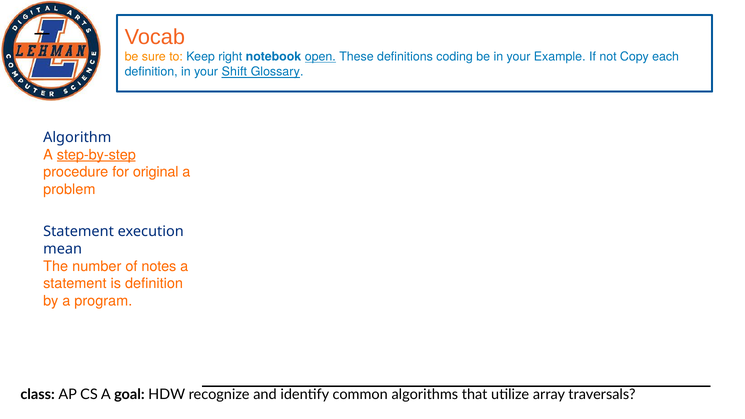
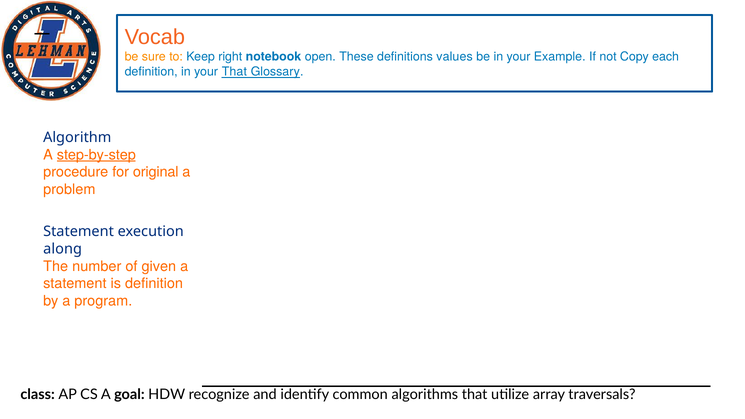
open underline: present -> none (320, 57)
coding: coding -> values (455, 57)
your Shift: Shift -> That (234, 72)
mean: mean -> along (63, 249)
notes: notes -> given (159, 266)
